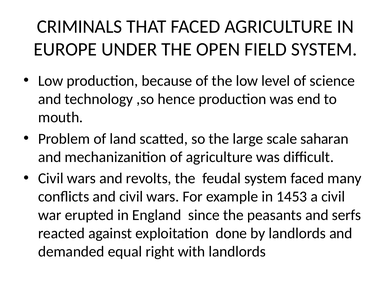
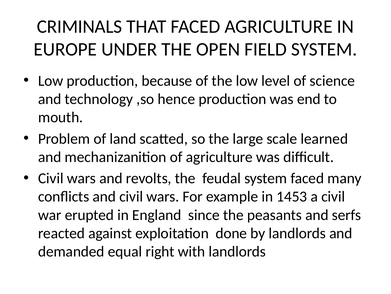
saharan: saharan -> learned (324, 138)
